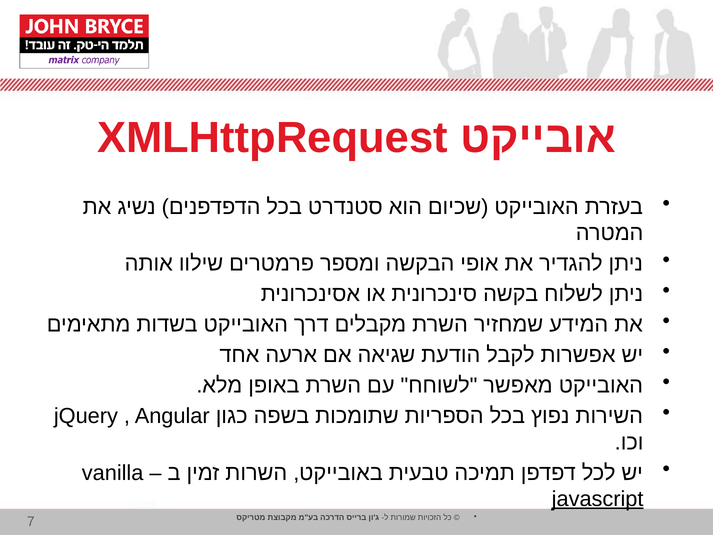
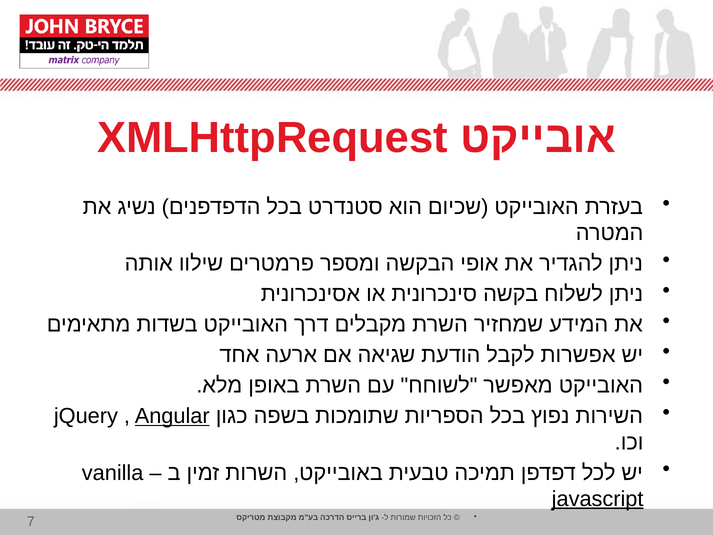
Angular underline: none -> present (172, 416)
